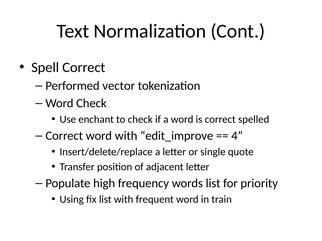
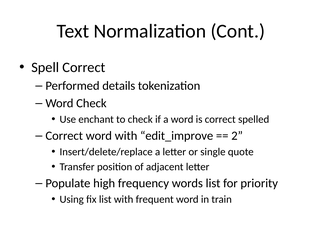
vector: vector -> details (119, 86)
4: 4 -> 2 (237, 136)
